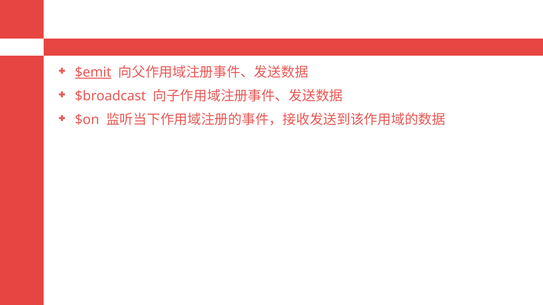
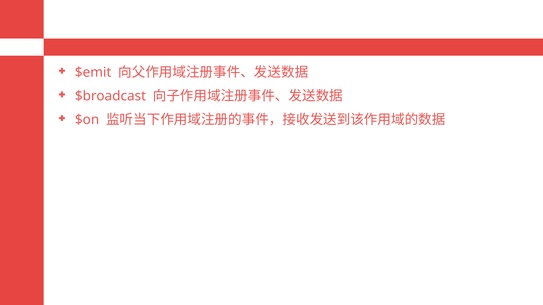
$emit underline: present -> none (93, 72)
